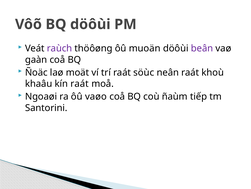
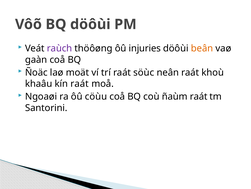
muoän: muoän -> injuries (145, 48)
beân colour: purple -> orange (202, 48)
vaøo: vaøo -> cöùu (96, 96)
ñaùm tiếp: tiếp -> raát (199, 96)
